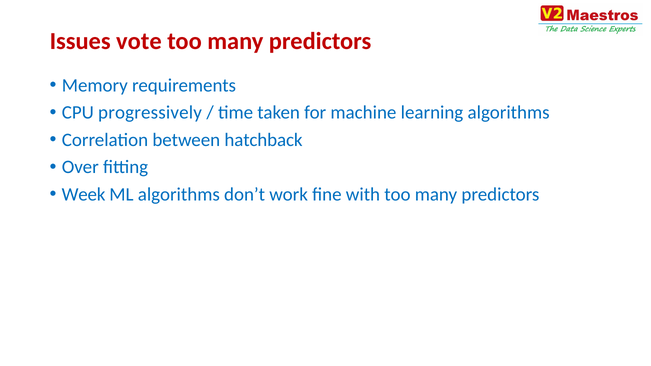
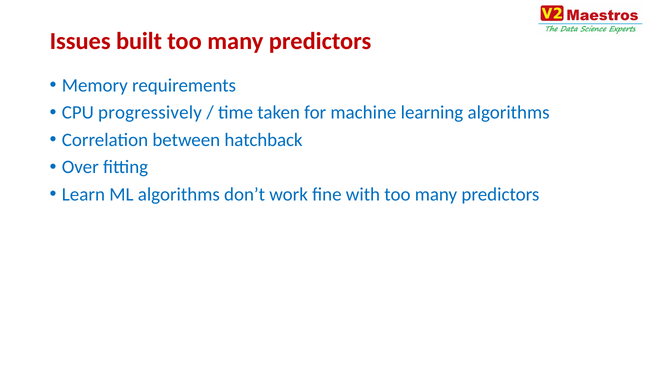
vote: vote -> built (139, 41)
Week: Week -> Learn (83, 195)
